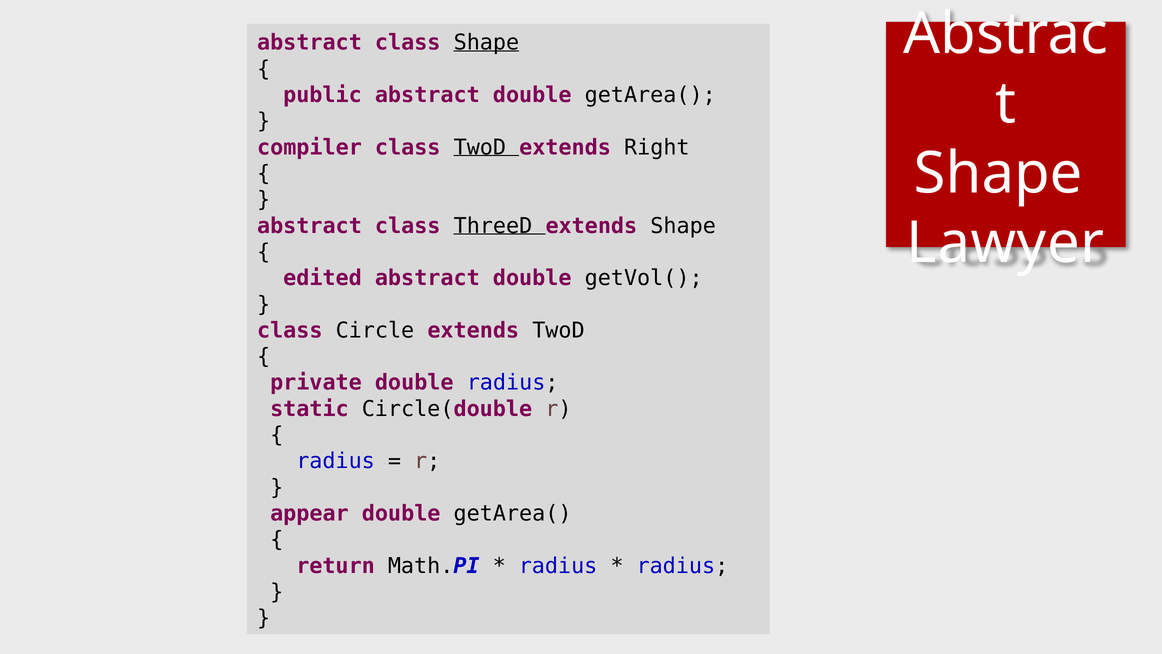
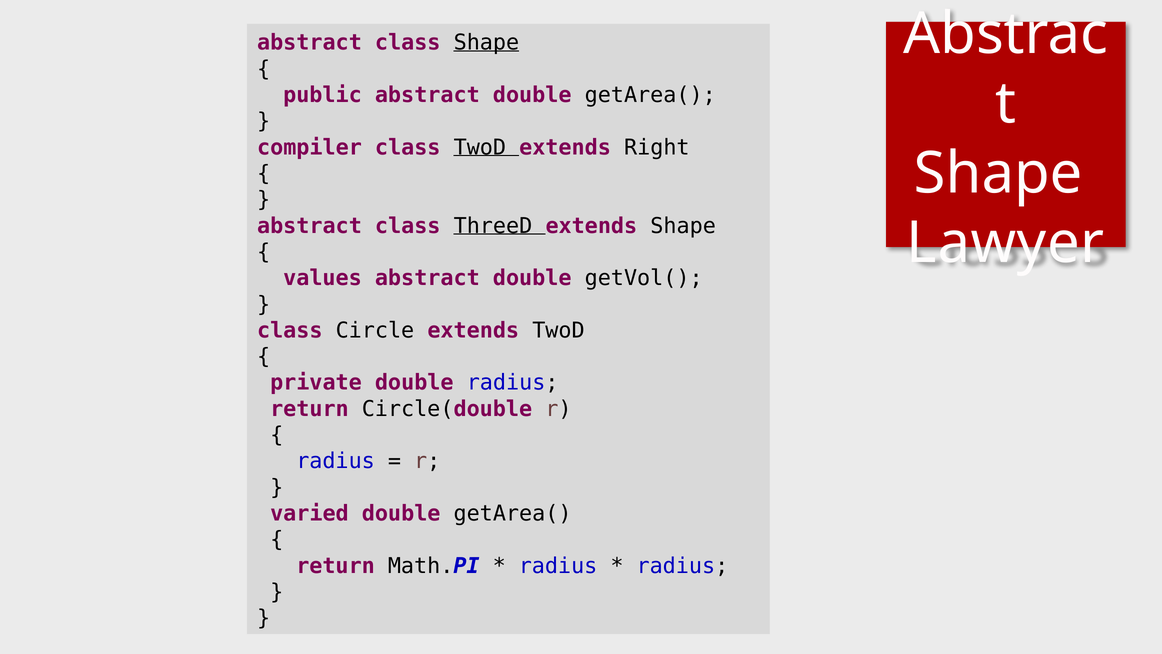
edited: edited -> values (323, 278)
static: static -> return (309, 409)
appear: appear -> varied (309, 513)
